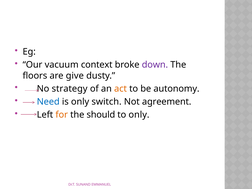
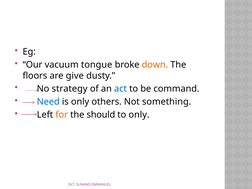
context: context -> tongue (97, 65)
down colour: purple -> orange (155, 65)
act colour: orange -> blue (120, 89)
autonomy: autonomy -> command (176, 89)
switch: switch -> others (107, 102)
agreement: agreement -> something (167, 102)
